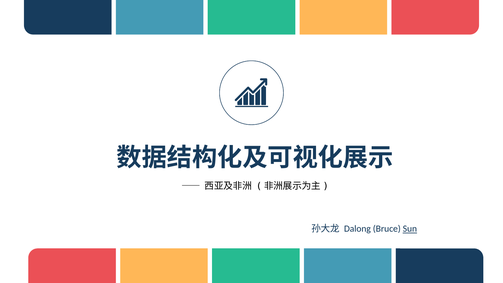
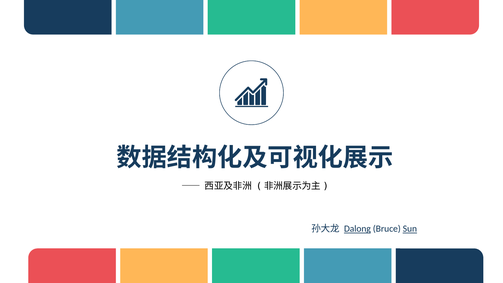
Dalong underline: none -> present (357, 229)
